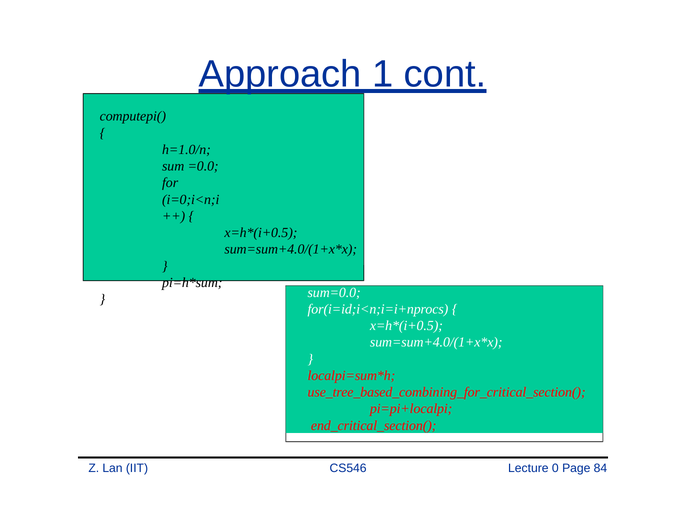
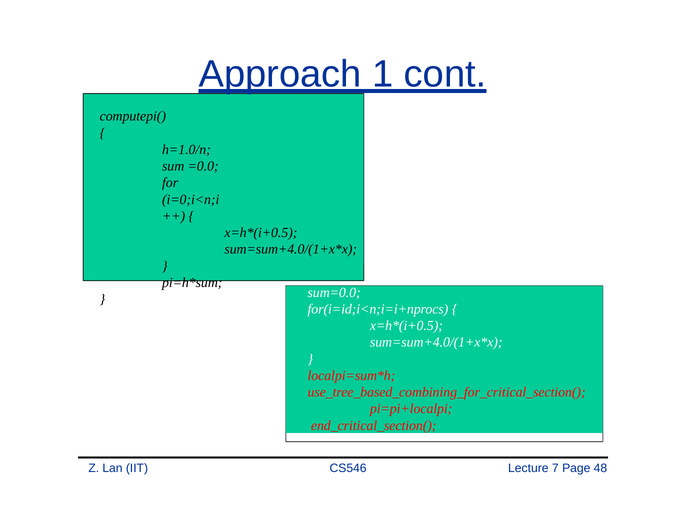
0: 0 -> 7 (555, 468)
84: 84 -> 48 (600, 468)
